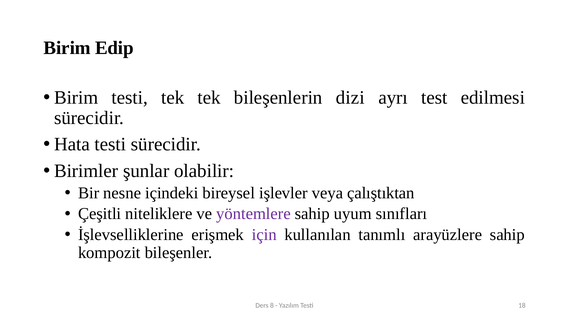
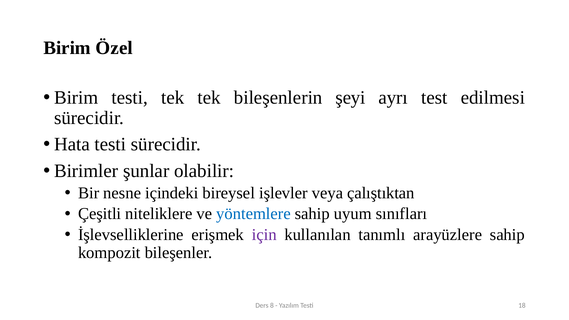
Edip: Edip -> Özel (114, 48)
dizi: dizi -> şeyi (350, 97)
yöntemlere colour: purple -> blue (254, 214)
